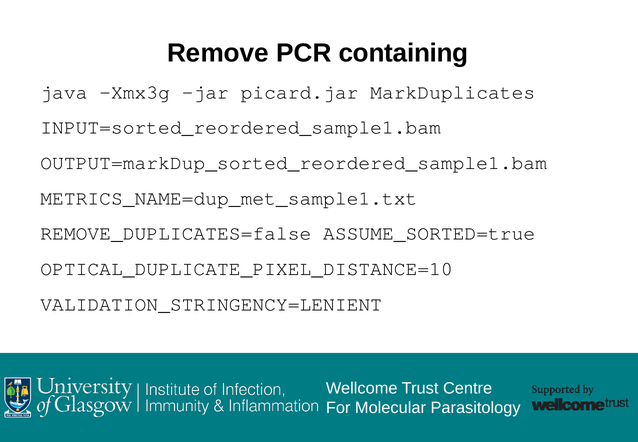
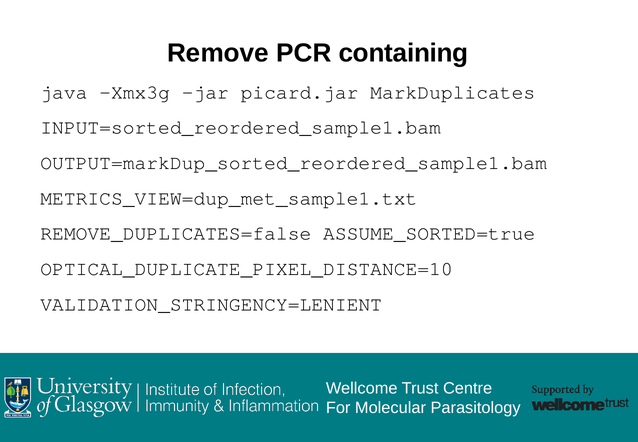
METRICS_NAME=dup_met_sample1.txt: METRICS_NAME=dup_met_sample1.txt -> METRICS_VIEW=dup_met_sample1.txt (229, 198)
